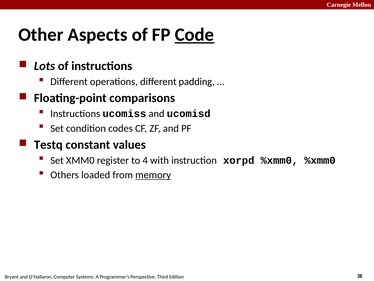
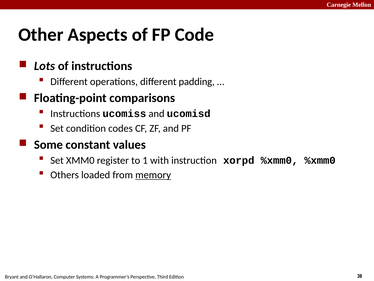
Code underline: present -> none (194, 35)
Testq: Testq -> Some (48, 144)
4: 4 -> 1 (145, 160)
